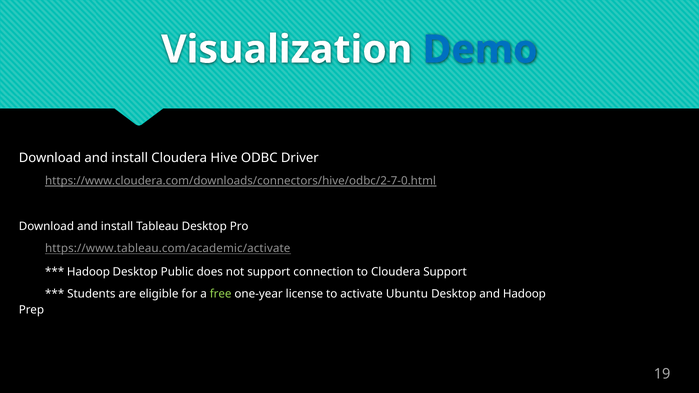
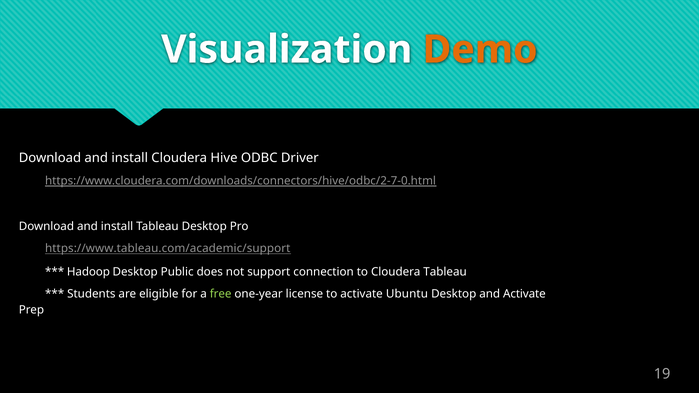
Demo colour: blue -> orange (480, 50)
https://www.tableau.com/academic/activate: https://www.tableau.com/academic/activate -> https://www.tableau.com/academic/support (168, 249)
Cloudera Support: Support -> Tableau (445, 272)
and Hadoop: Hadoop -> Activate (524, 294)
